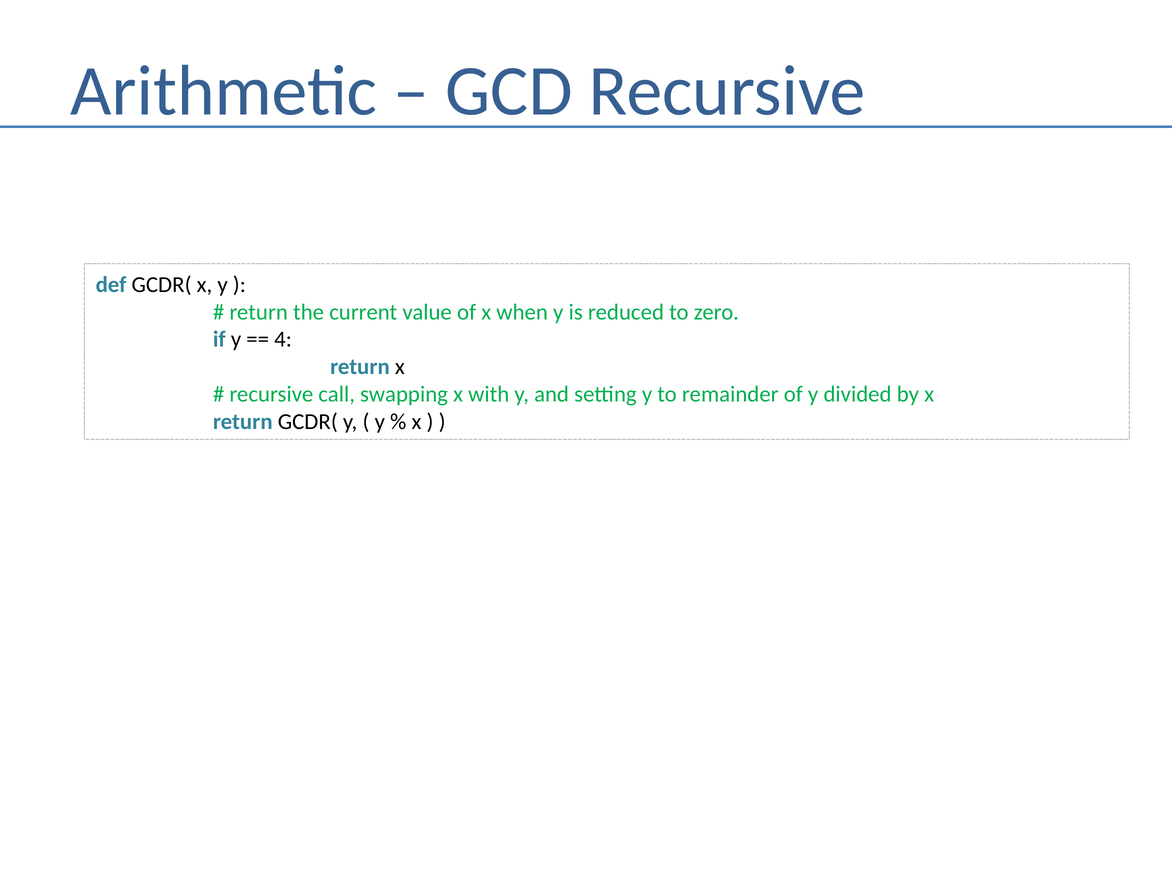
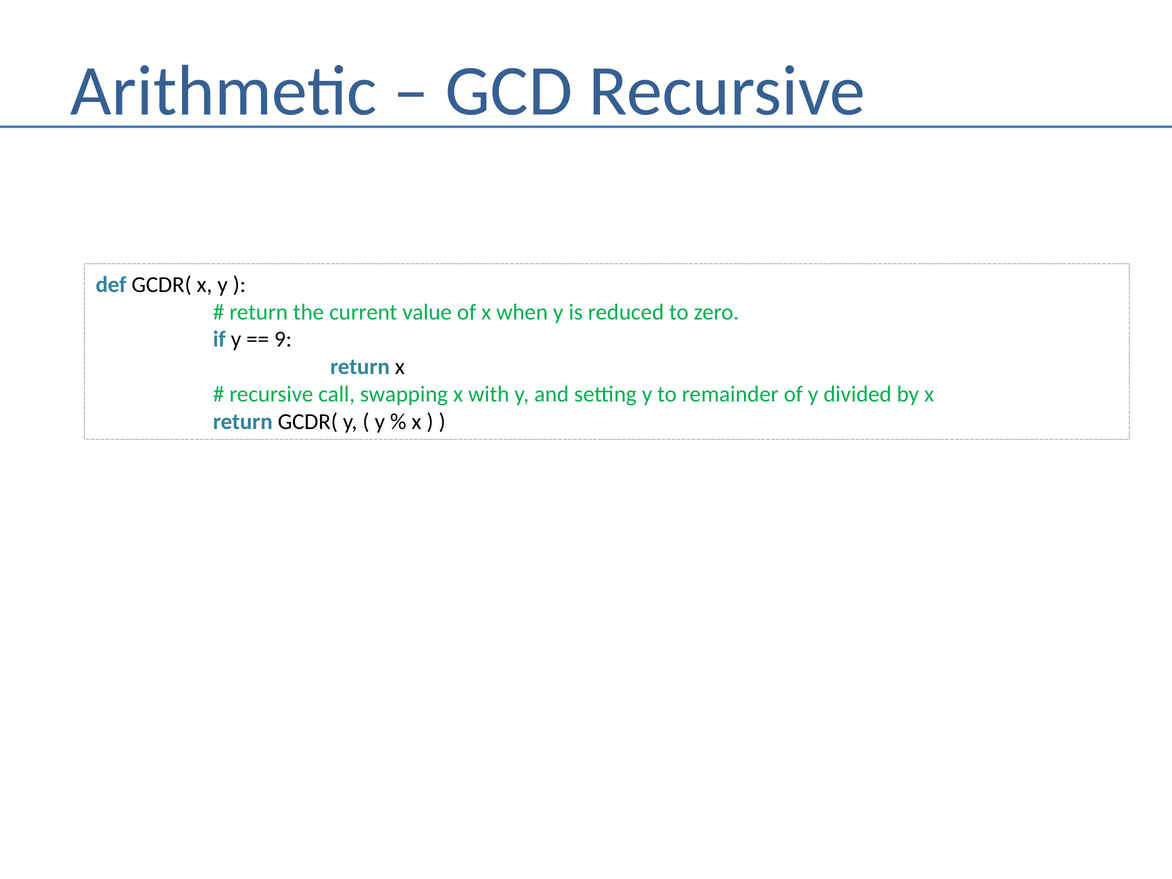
4: 4 -> 9 (283, 339)
